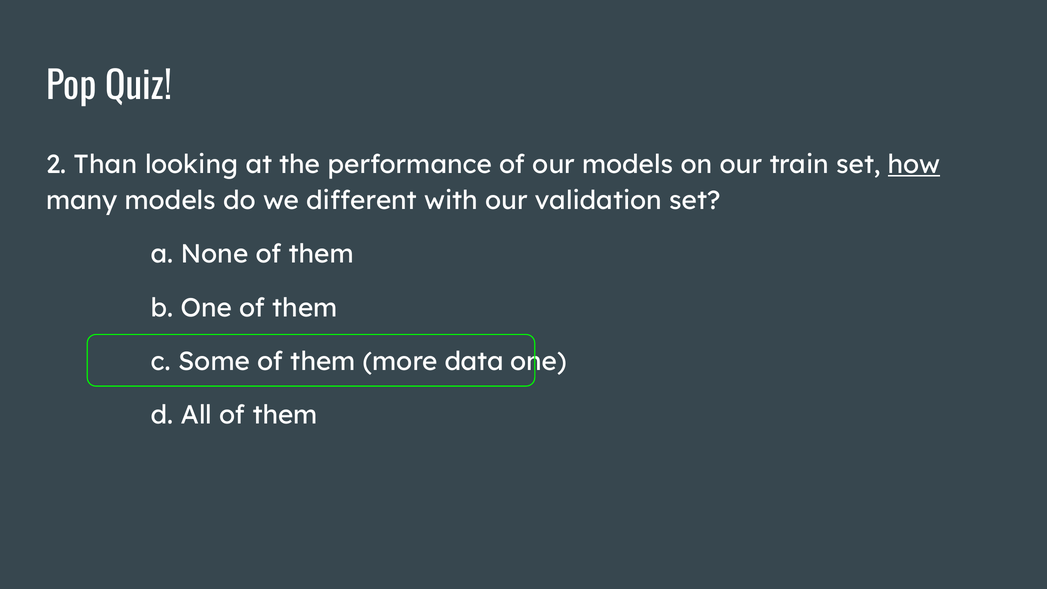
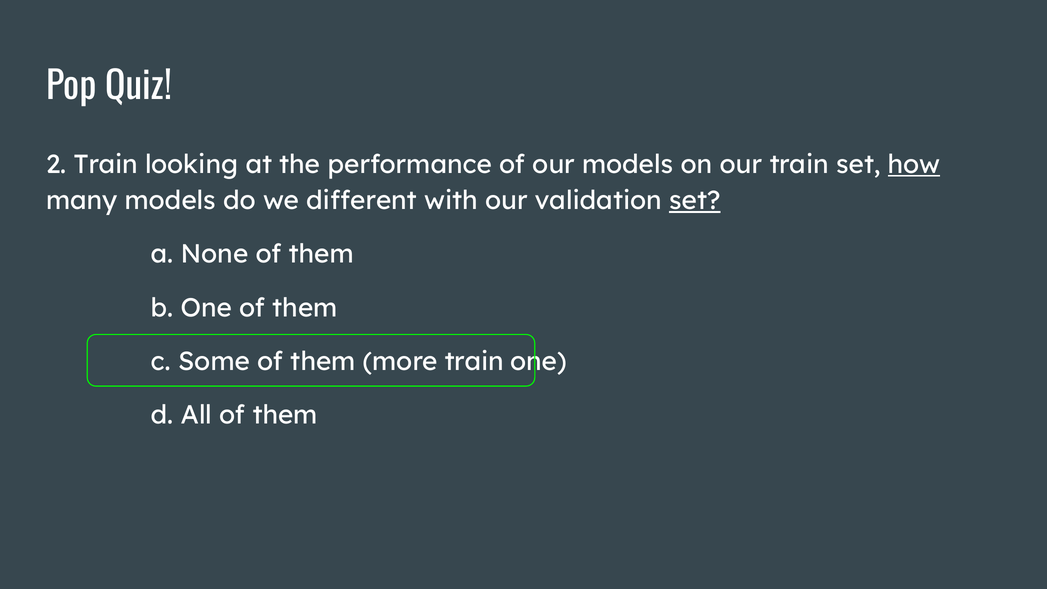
2 Than: Than -> Train (106, 165)
set underline: none -> present (695, 201)
more data: data -> train (474, 361)
